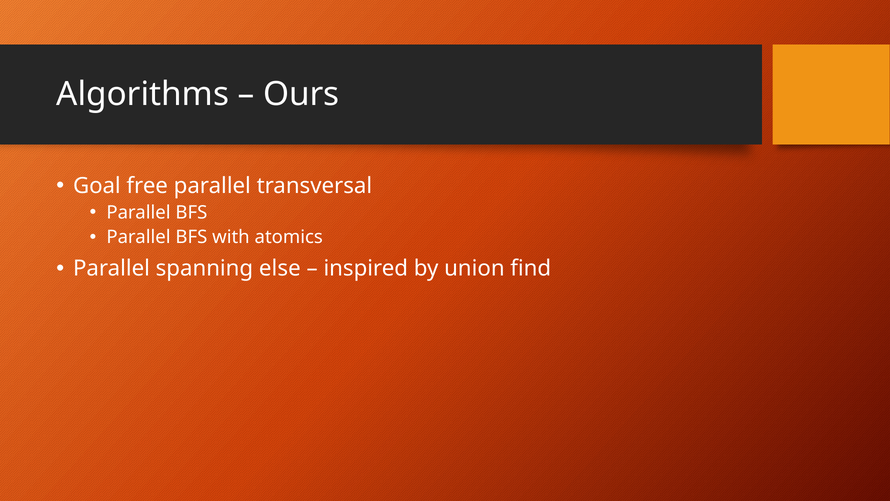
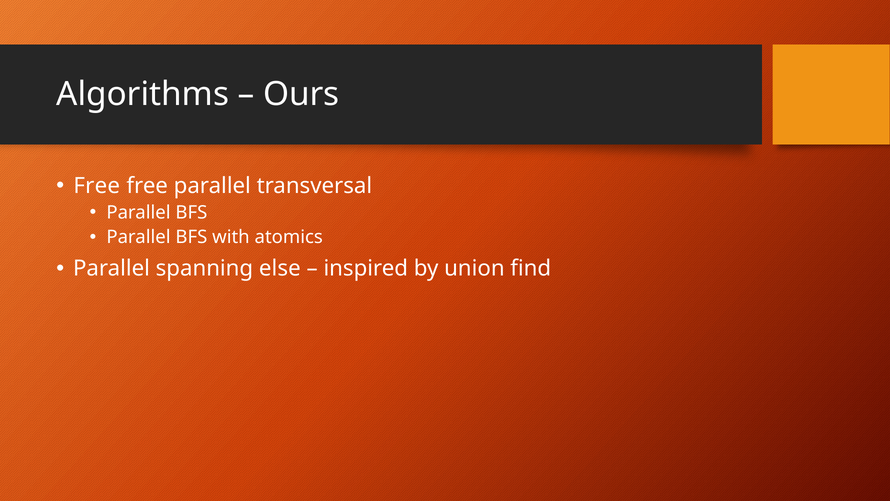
Goal: Goal -> Free (97, 186)
